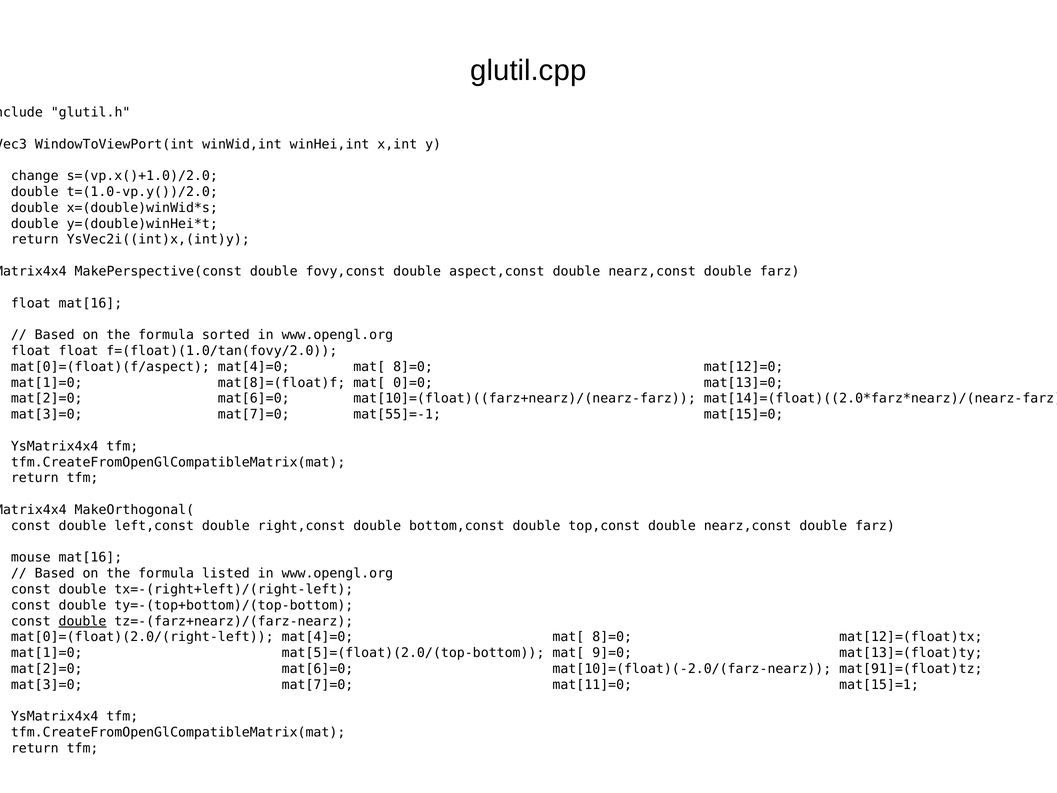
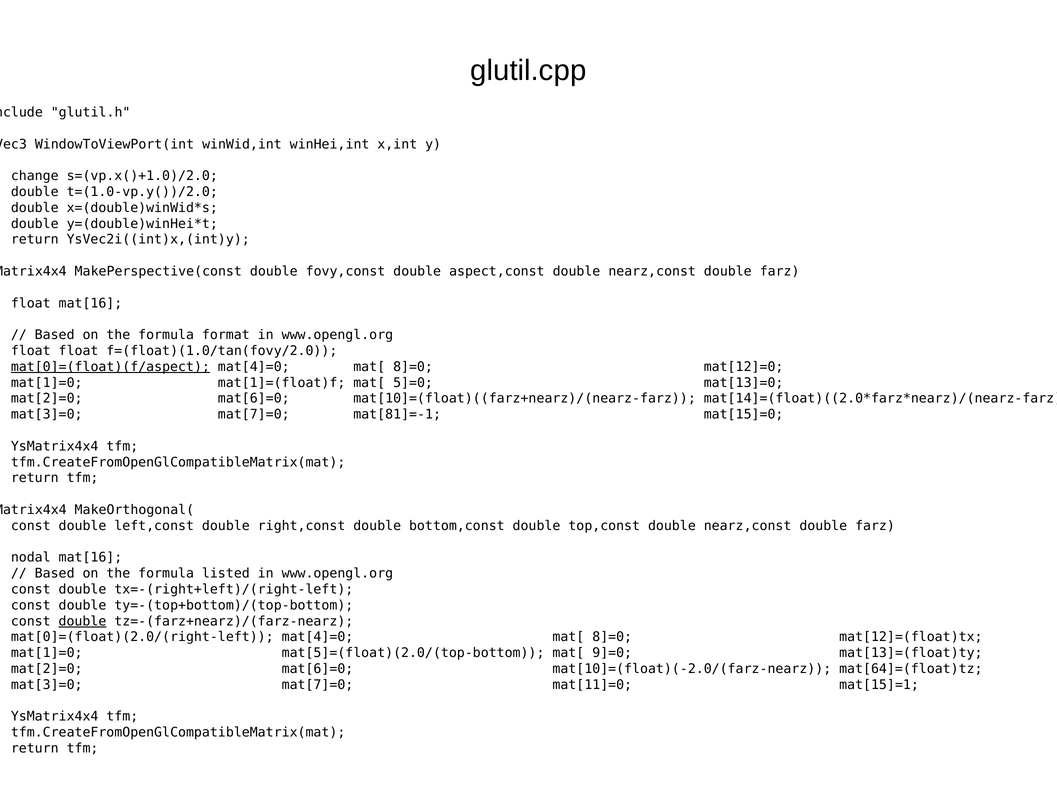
sorted: sorted -> format (226, 335)
mat[0]=(float)(f/aspect underline: none -> present (110, 367)
mat[8]=(float)f: mat[8]=(float)f -> mat[1]=(float)f (282, 383)
0]=0: 0]=0 -> 5]=0 (413, 383)
mat[55]=-1: mat[55]=-1 -> mat[81]=-1 (397, 414)
mouse: mouse -> nodal (31, 557)
mat[91]=(float)tz: mat[91]=(float)tz -> mat[64]=(float)tz (911, 669)
